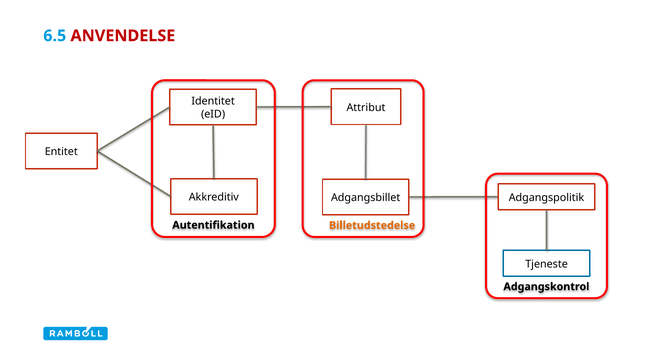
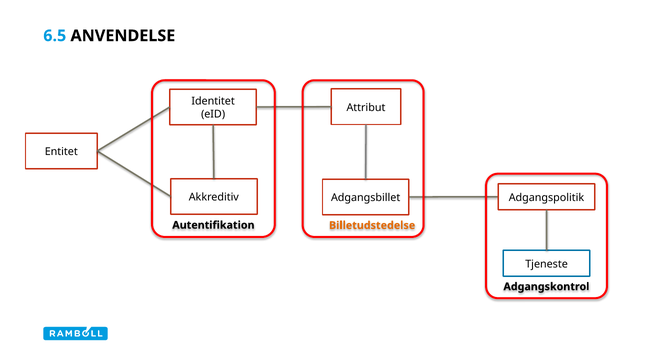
ANVENDELSE colour: red -> black (123, 36)
